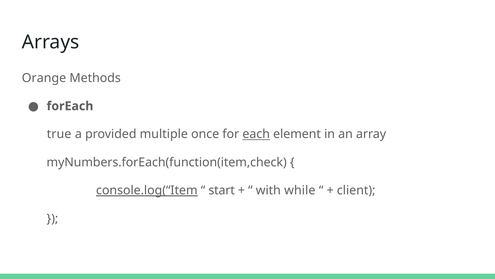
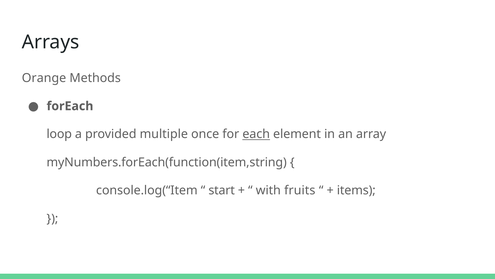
true: true -> loop (59, 134)
myNumbers.forEach(function(item,check: myNumbers.forEach(function(item,check -> myNumbers.forEach(function(item,string (167, 162)
console.log(“Item underline: present -> none (147, 190)
while: while -> fruits (300, 190)
client: client -> items (356, 190)
